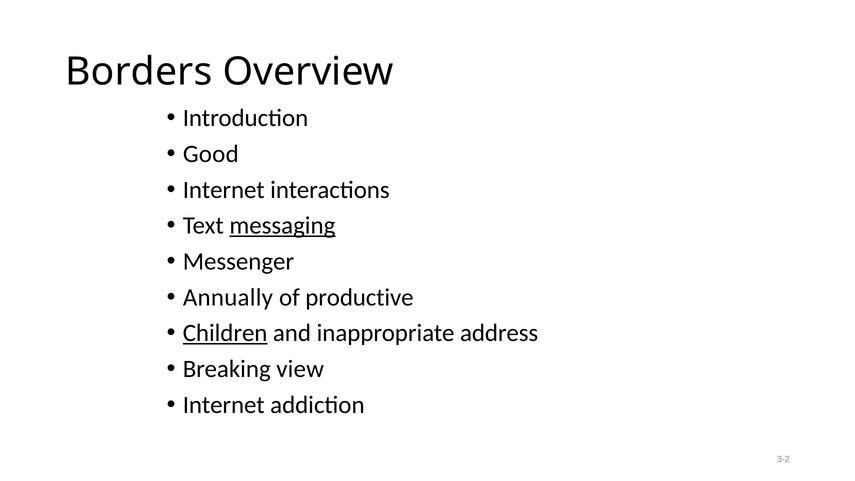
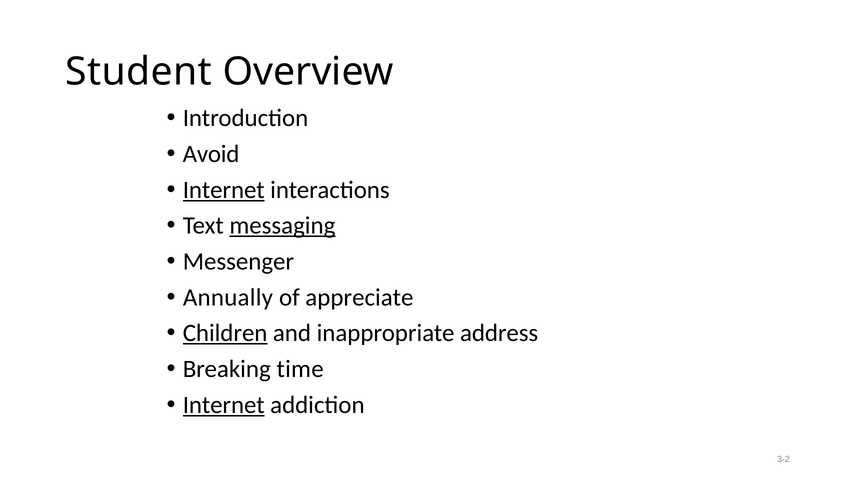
Borders: Borders -> Student (139, 72)
Good: Good -> Avoid (211, 154)
Internet underline: none -> present (224, 190)
productive: productive -> appreciate (359, 297)
view: view -> time (300, 369)
Internet underline: none -> present (224, 405)
